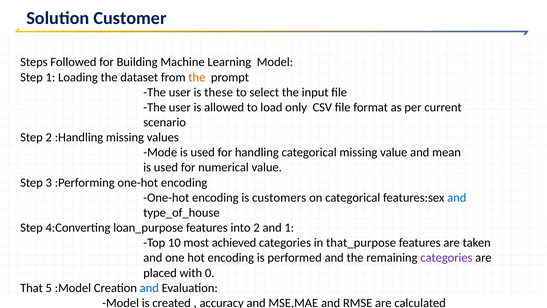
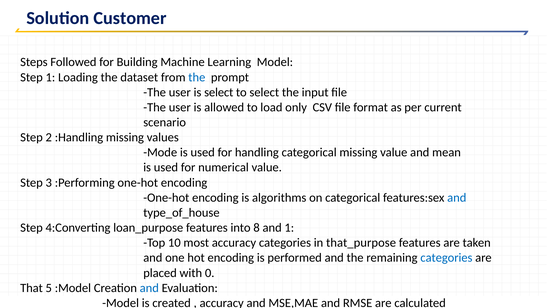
the colour: orange -> blue (197, 77)
is these: these -> select (219, 92)
customers: customers -> algorithms (279, 197)
into 2: 2 -> 8 (257, 227)
most achieved: achieved -> accuracy (234, 243)
categories colour: purple -> blue (446, 258)
